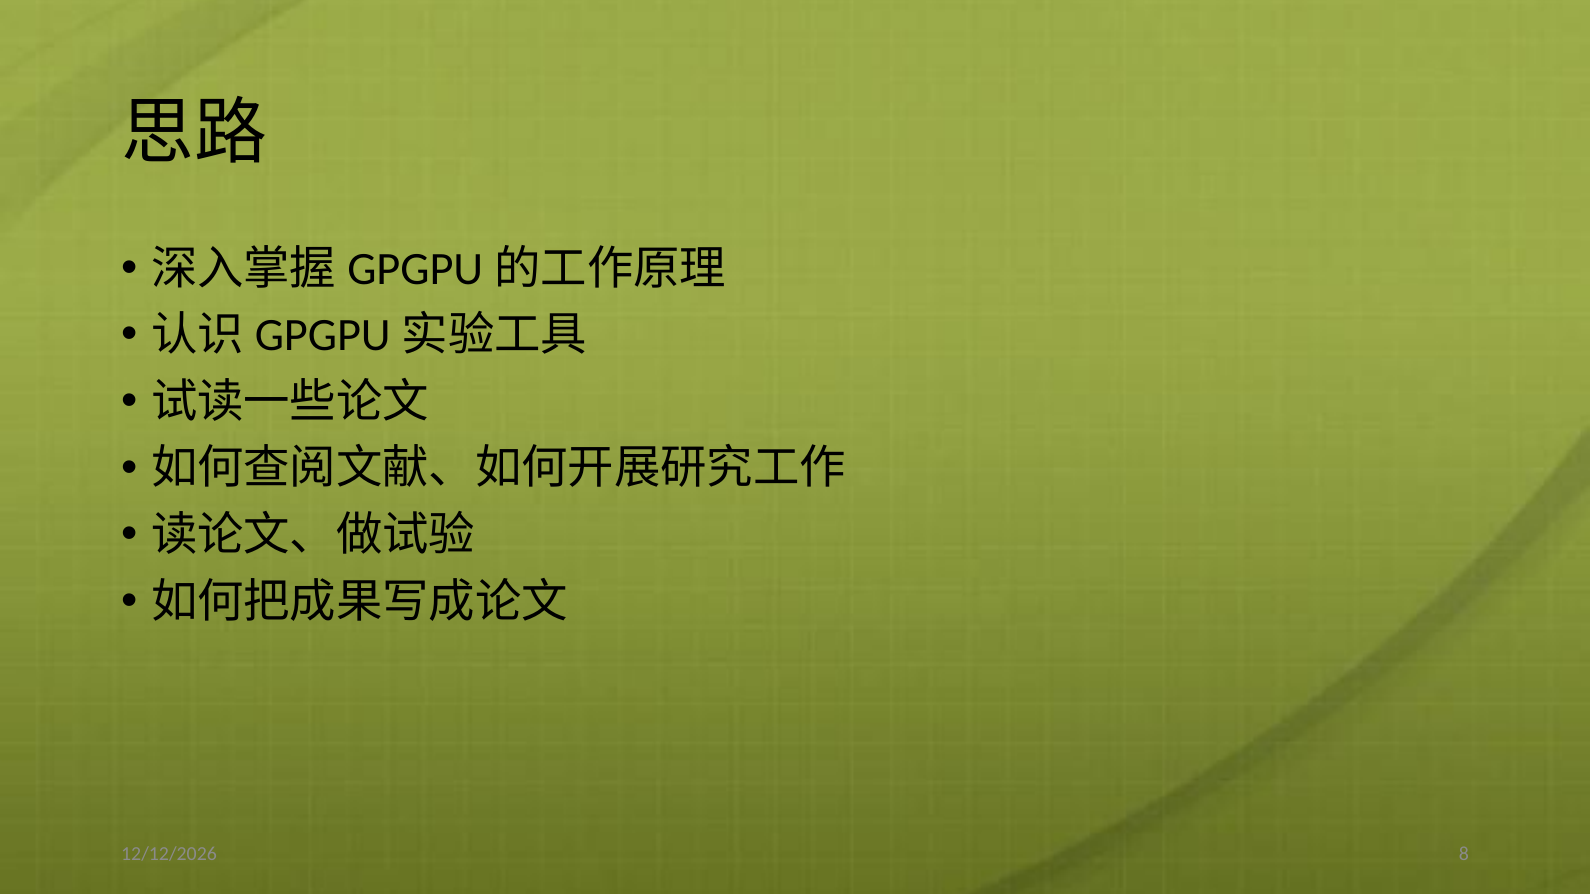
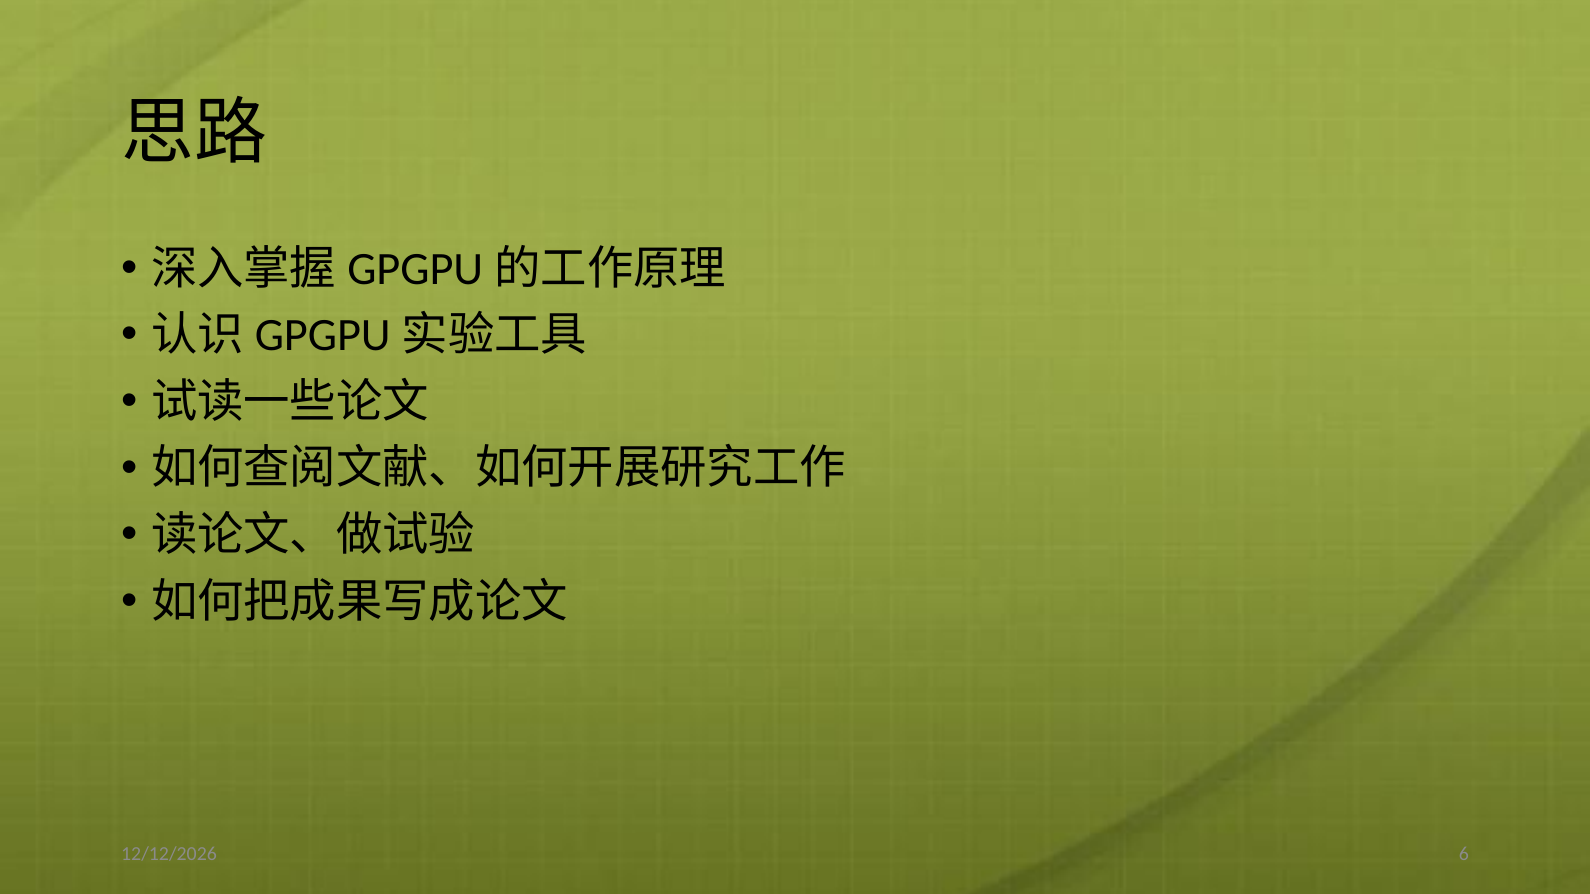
8: 8 -> 6 (1464, 854)
